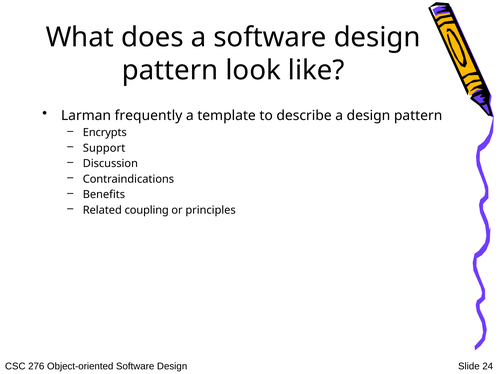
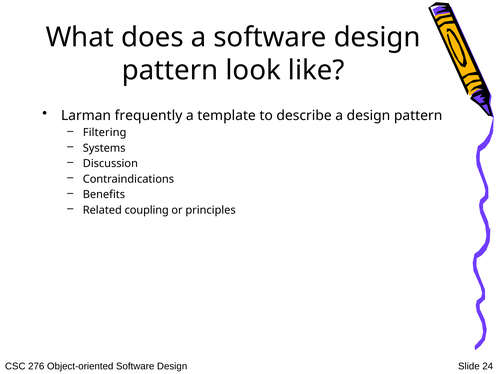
Encrypts: Encrypts -> Filtering (105, 132)
Support: Support -> Systems (104, 148)
